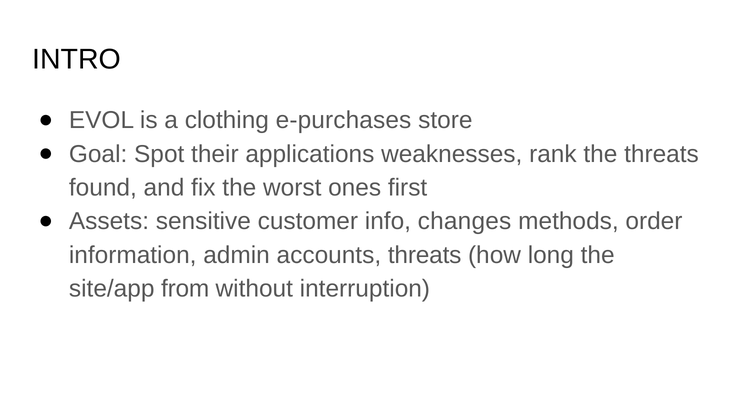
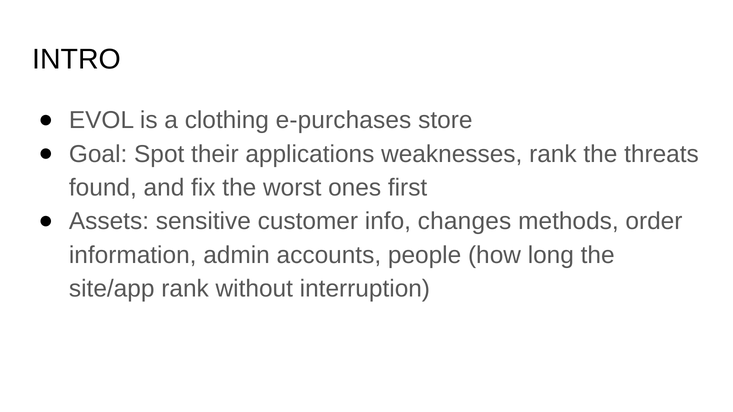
accounts threats: threats -> people (425, 255)
site/app from: from -> rank (185, 289)
